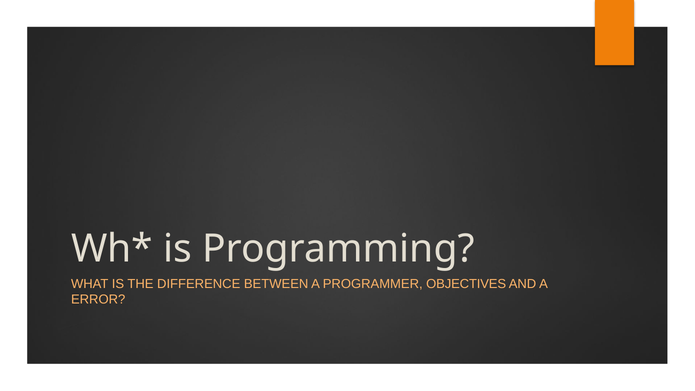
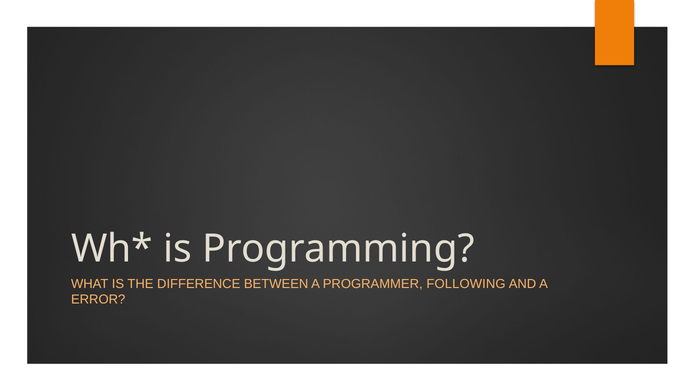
OBJECTIVES: OBJECTIVES -> FOLLOWING (466, 284)
